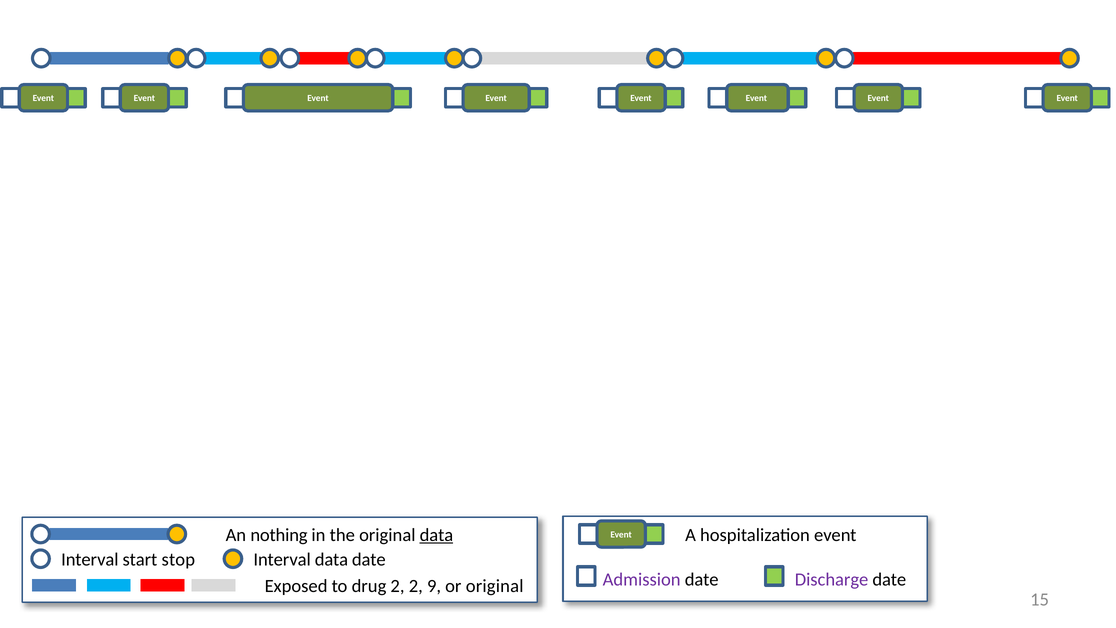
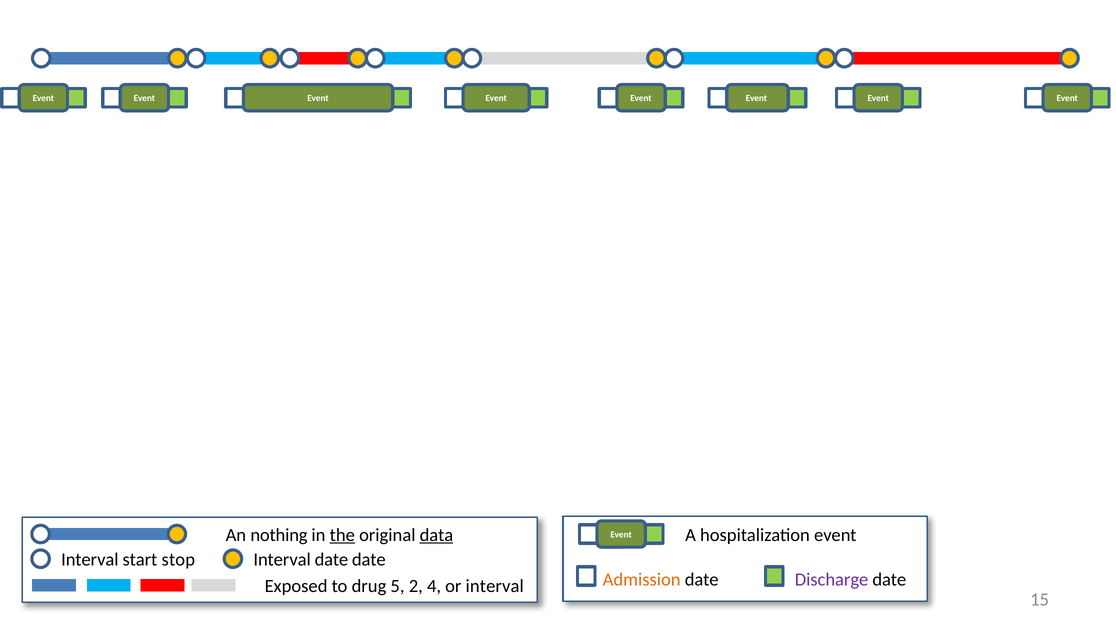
the underline: none -> present (342, 535)
Interval data: data -> date (331, 560)
Admission colour: purple -> orange (642, 579)
drug 2: 2 -> 5 (398, 586)
9: 9 -> 4 (434, 586)
or original: original -> interval (495, 586)
